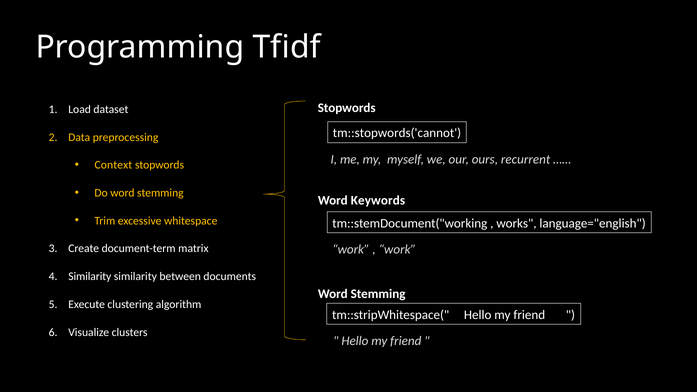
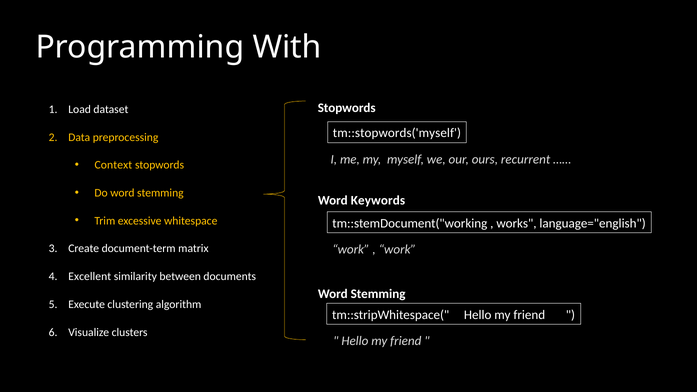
Tfidf: Tfidf -> With (287, 47)
tm::stopwords('cannot: tm::stopwords('cannot -> tm::stopwords('myself (397, 133)
Similarity: Similarity -> Excellent (90, 277)
